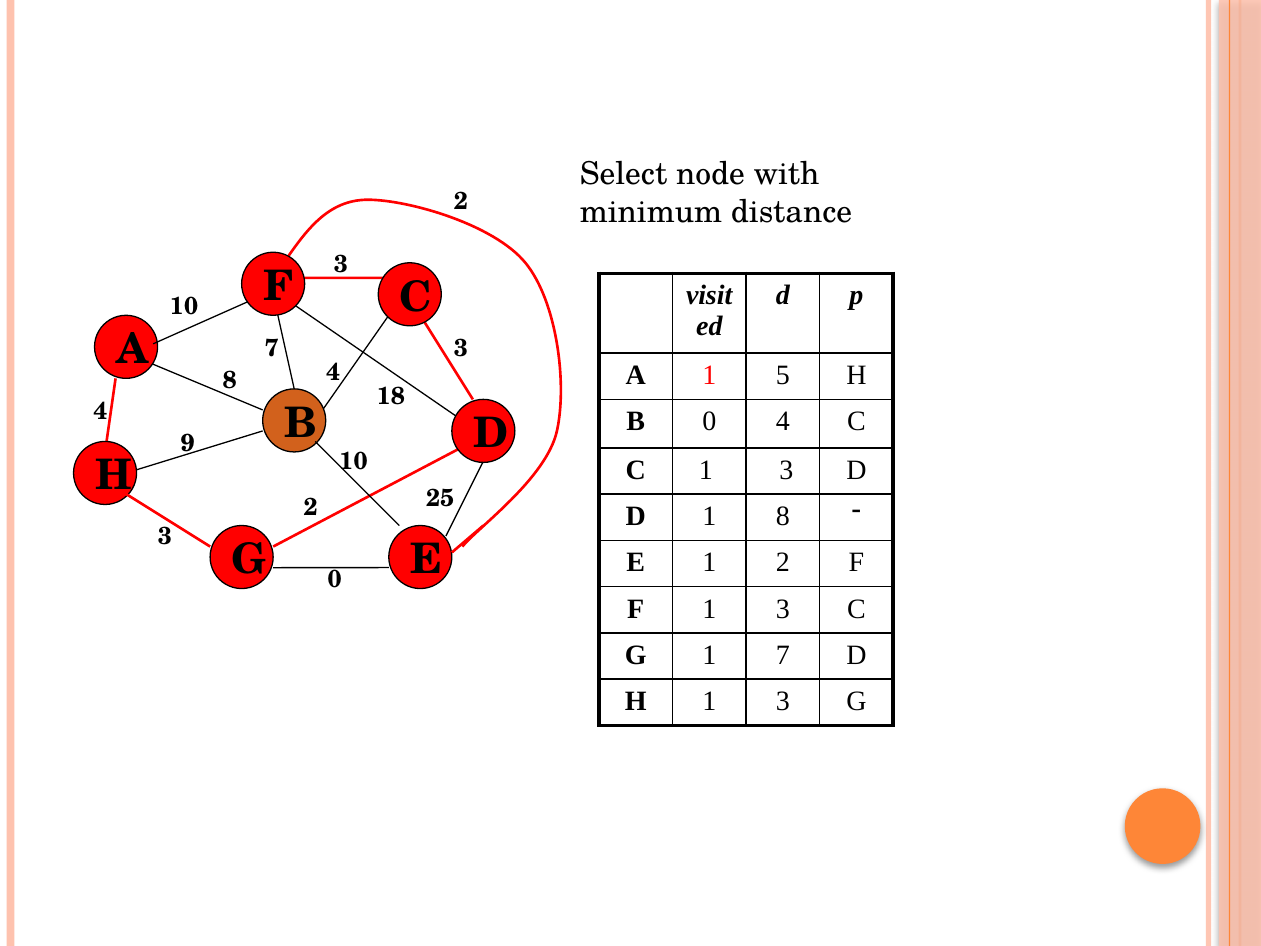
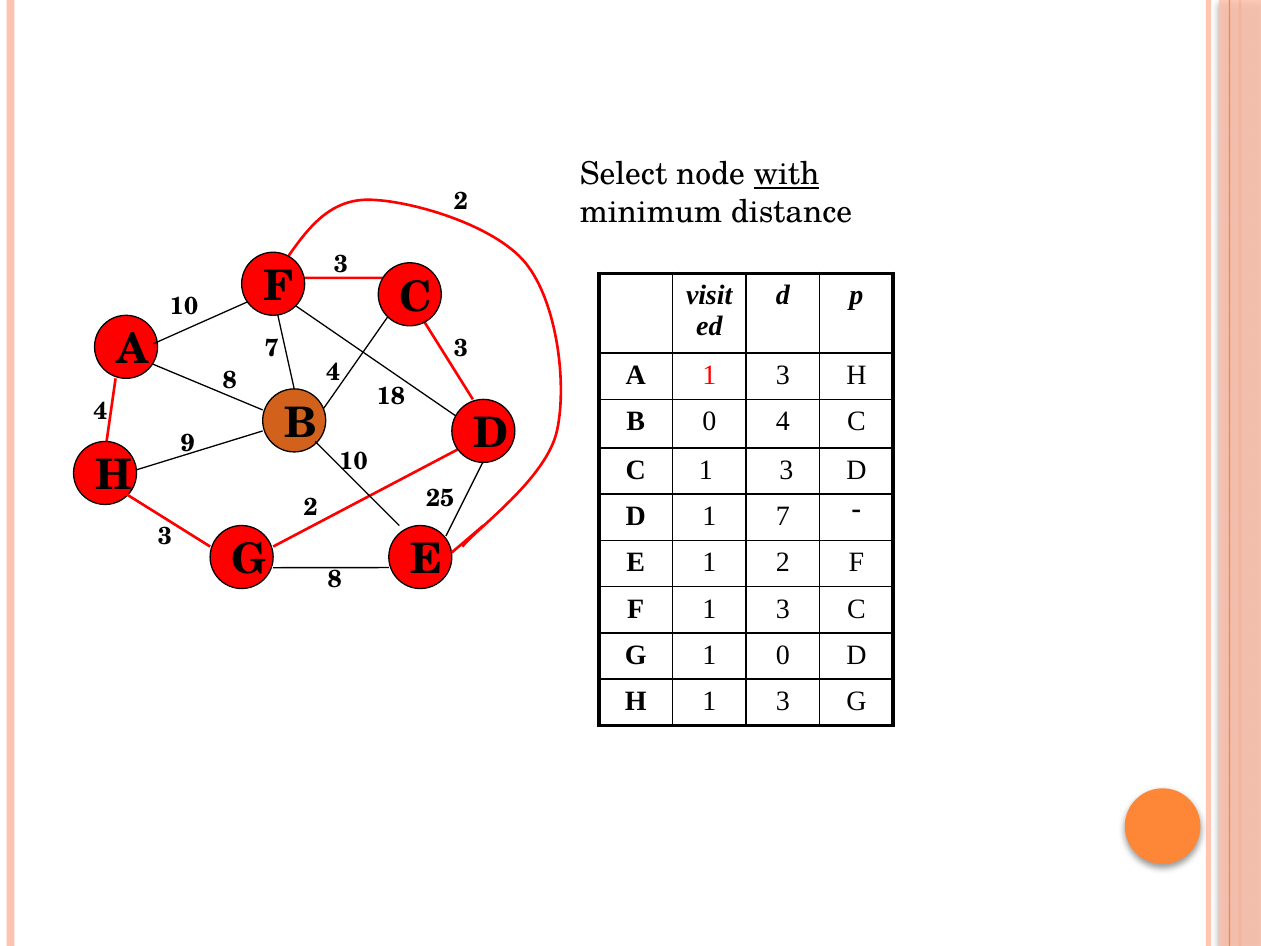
with underline: none -> present (786, 174)
A 1 5: 5 -> 3 (783, 375)
1 8: 8 -> 7 (783, 516)
G 0: 0 -> 8 (335, 580)
1 7: 7 -> 0 (783, 655)
